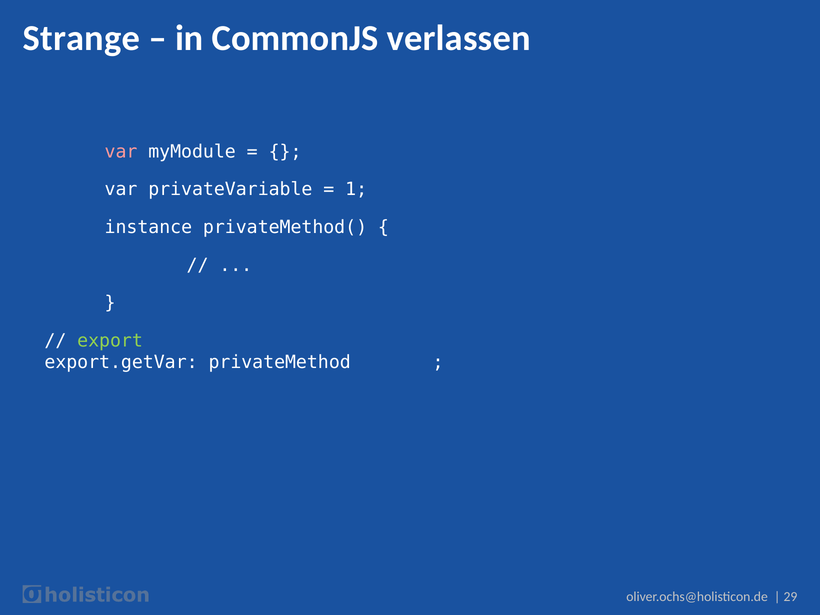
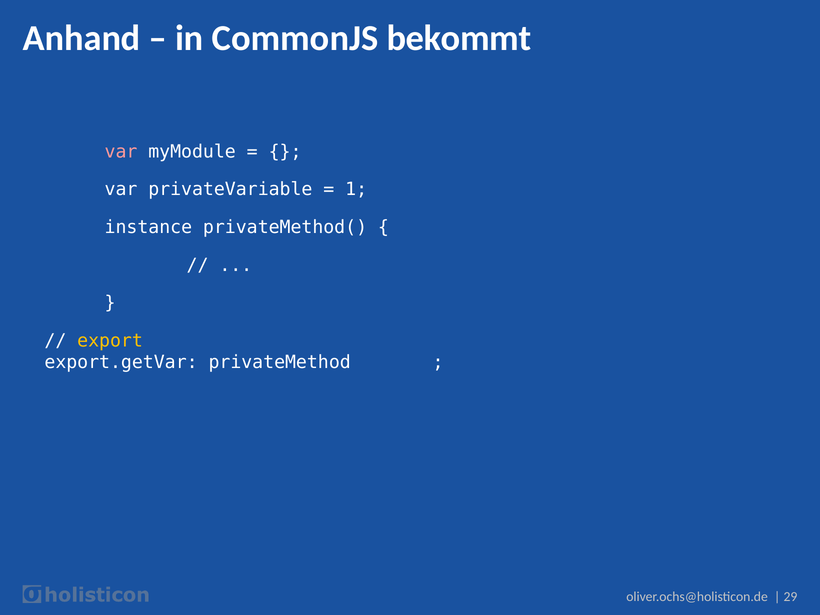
Strange: Strange -> Anhand (82, 38)
verlassen: verlassen -> bekommt (459, 38)
export colour: light green -> yellow (110, 341)
